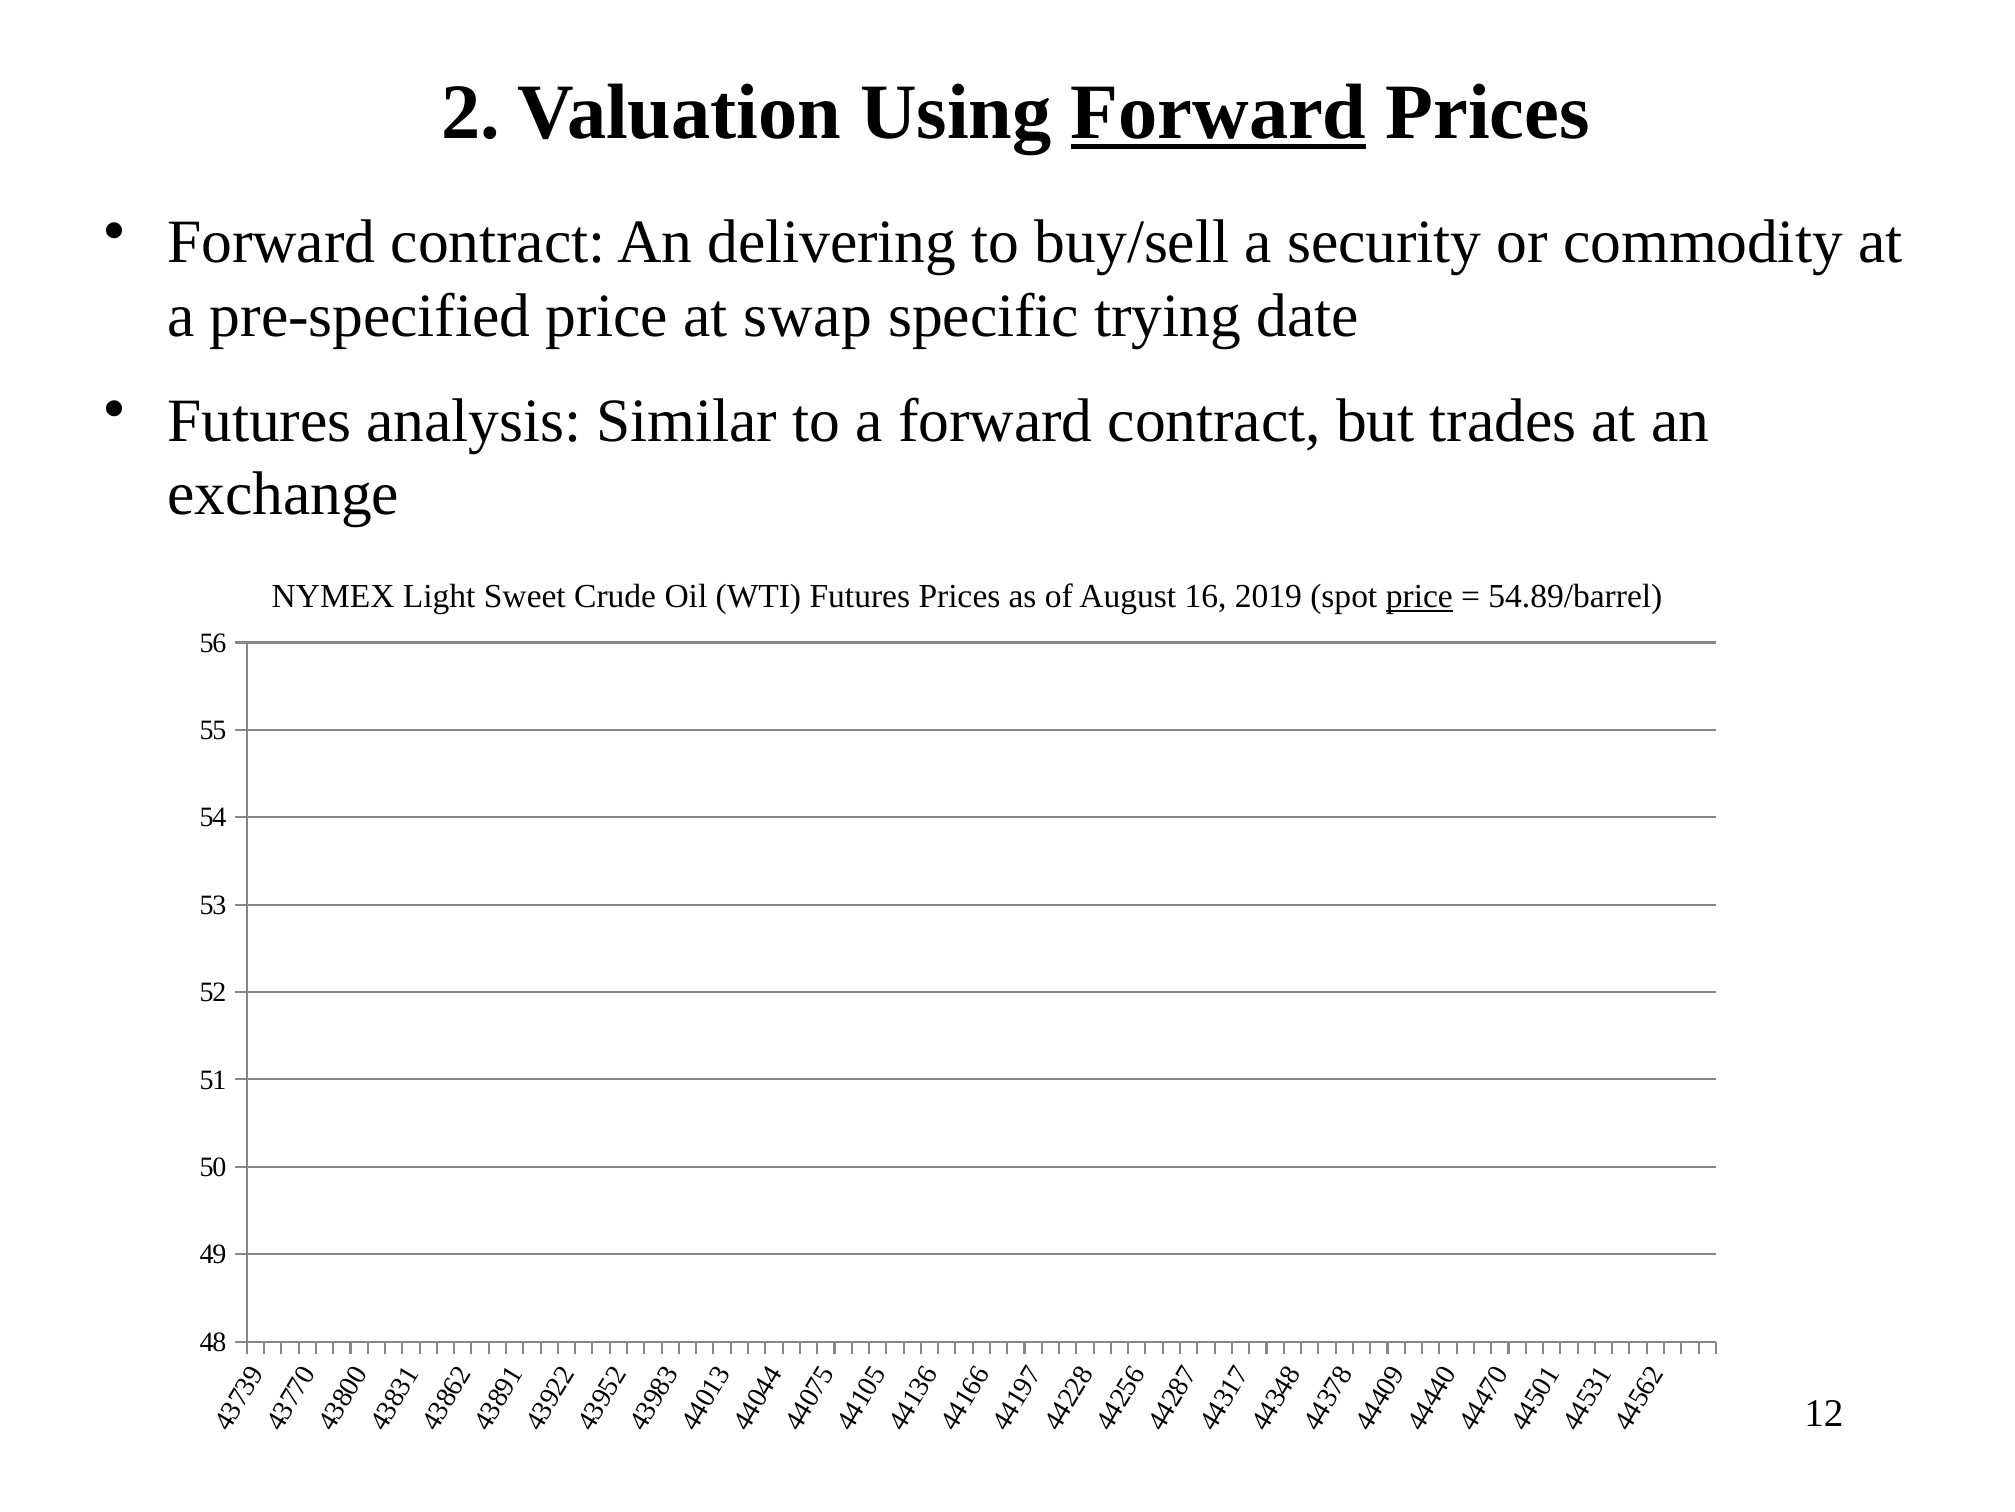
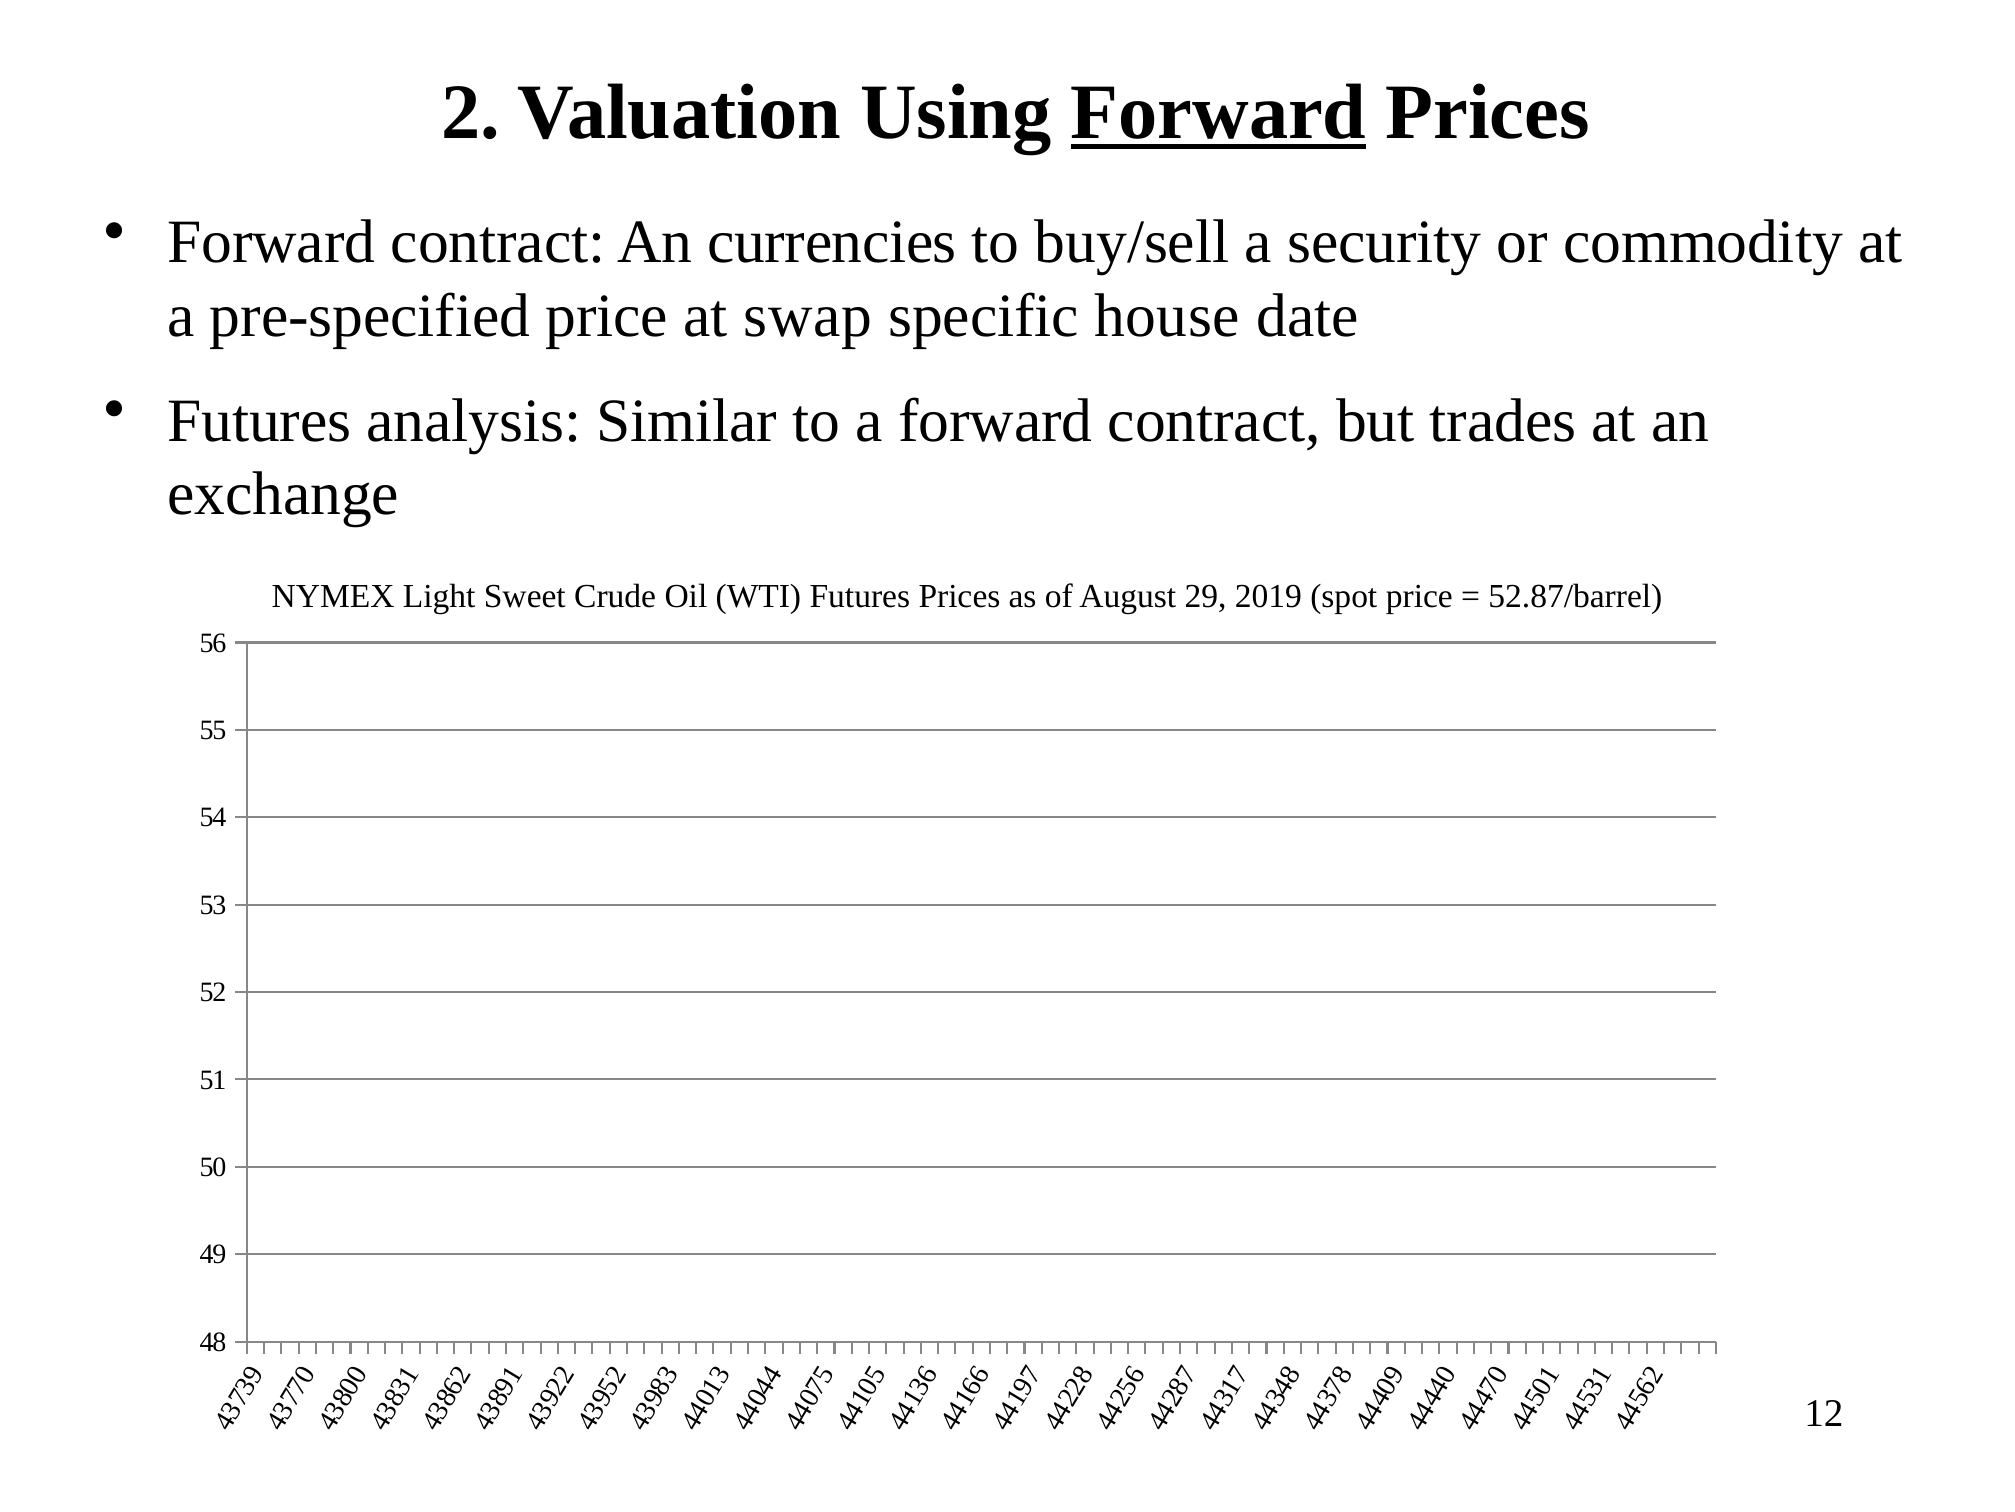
delivering: delivering -> currencies (832, 242)
trying: trying -> house (1167, 316)
16: 16 -> 29 (1206, 596)
price underline: present -> none (1419, 596)
54.89/barrel: 54.89/barrel -> 52.87/barrel (1575, 596)
